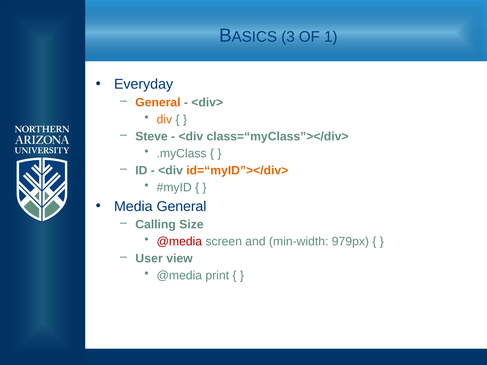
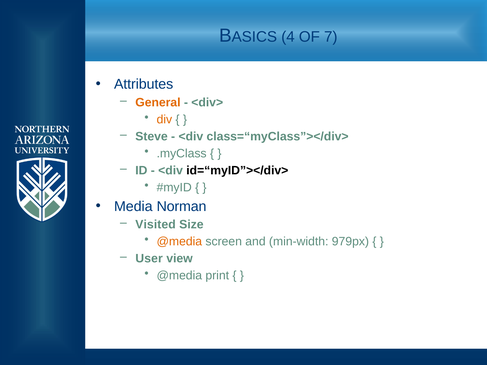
3: 3 -> 4 (288, 37)
1: 1 -> 7 (331, 37)
Everyday: Everyday -> Attributes (144, 84)
id=“myID”></div> colour: orange -> black (237, 171)
Media General: General -> Norman (182, 206)
Calling: Calling -> Visited (156, 225)
@media colour: red -> orange (179, 242)
